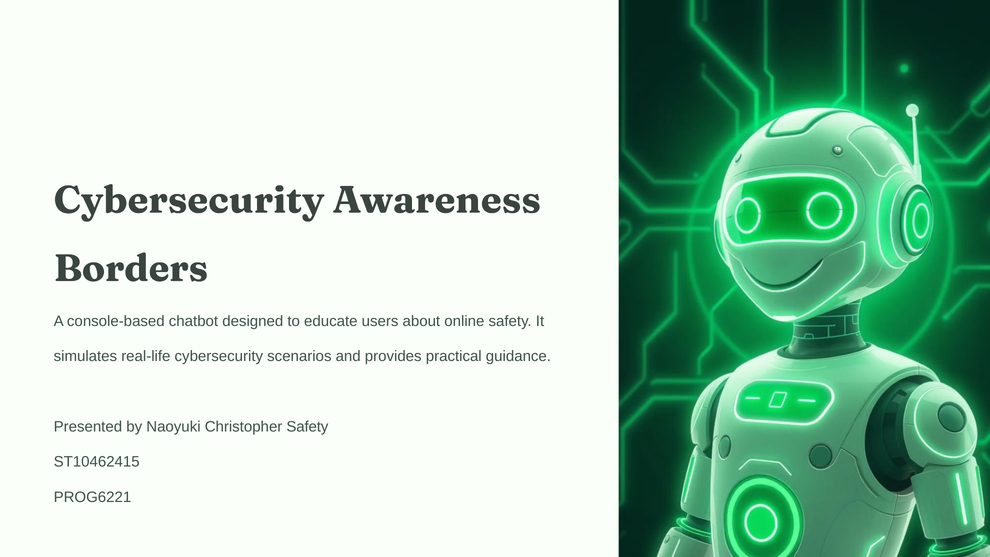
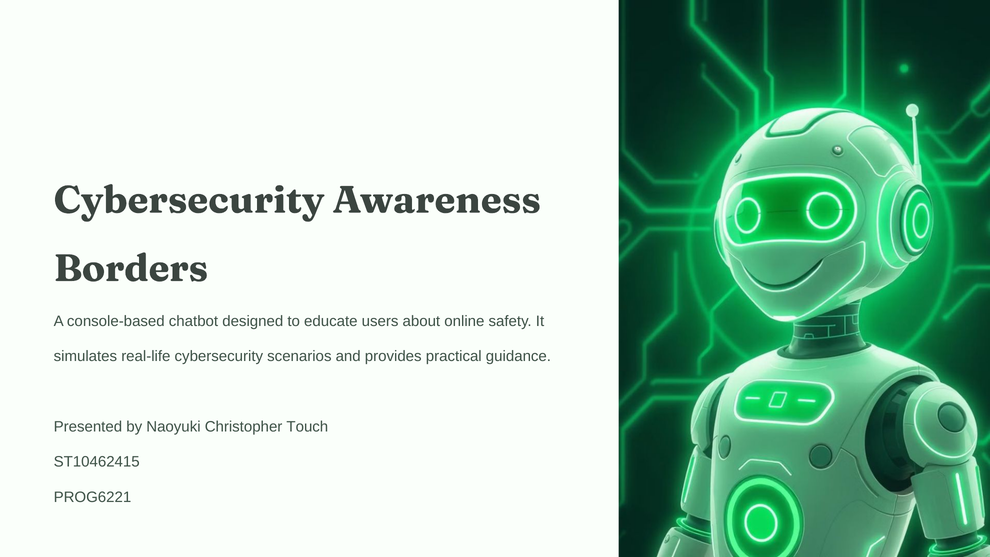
Christopher Safety: Safety -> Touch (307, 427)
